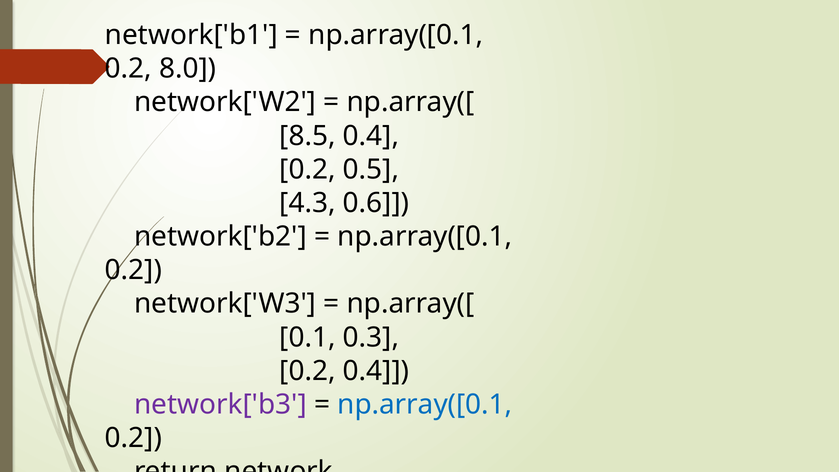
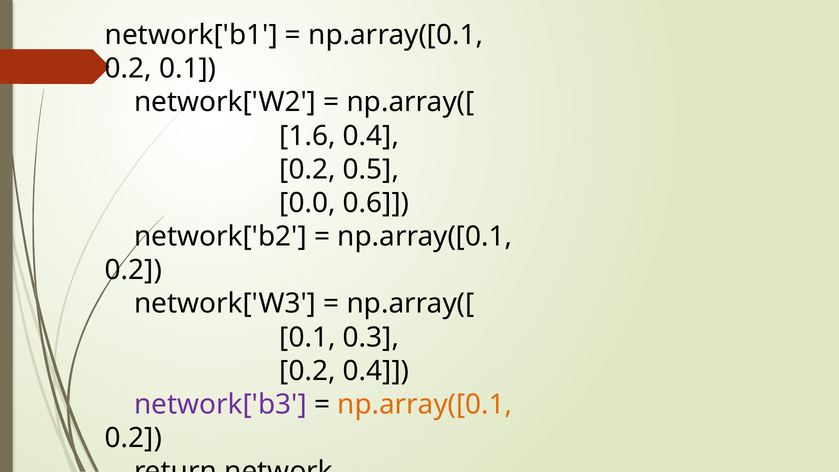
0.2 8.0: 8.0 -> 0.1 (188, 69)
8.5: 8.5 -> 1.6 (308, 136)
4.3: 4.3 -> 0.0 (308, 203)
np.array([0.1 colour: blue -> orange (425, 404)
